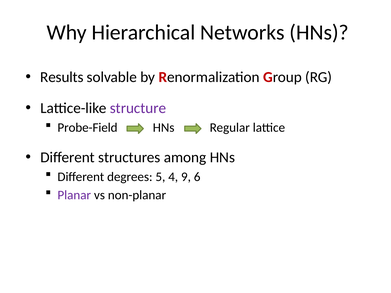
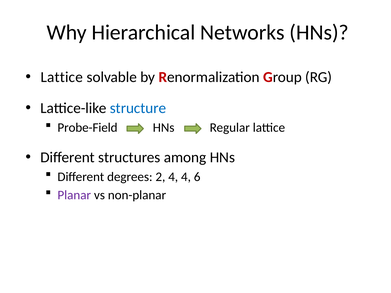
Results: Results -> Lattice (62, 77)
structure colour: purple -> blue (138, 108)
5: 5 -> 2 (160, 177)
4 9: 9 -> 4 (186, 177)
